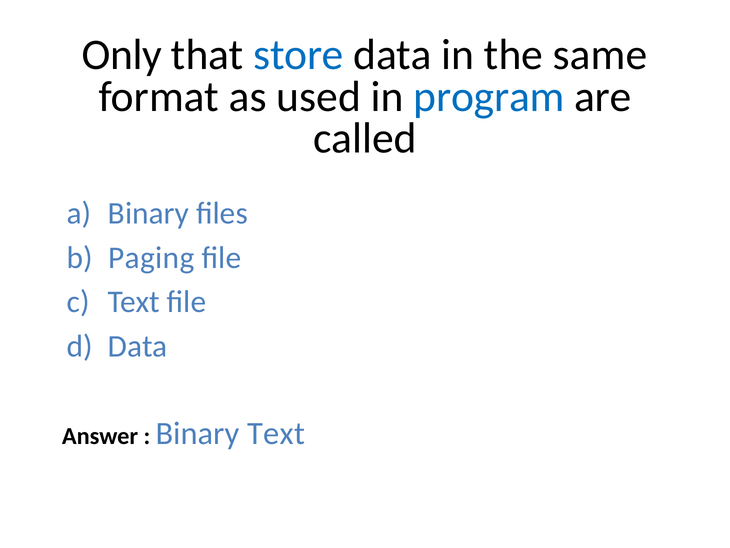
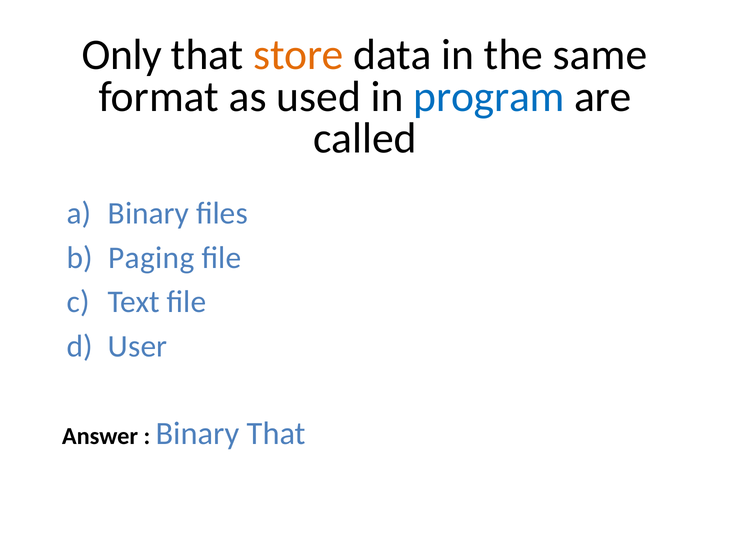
store colour: blue -> orange (298, 55)
Data: Data -> User (138, 346)
Binary Text: Text -> That (276, 433)
